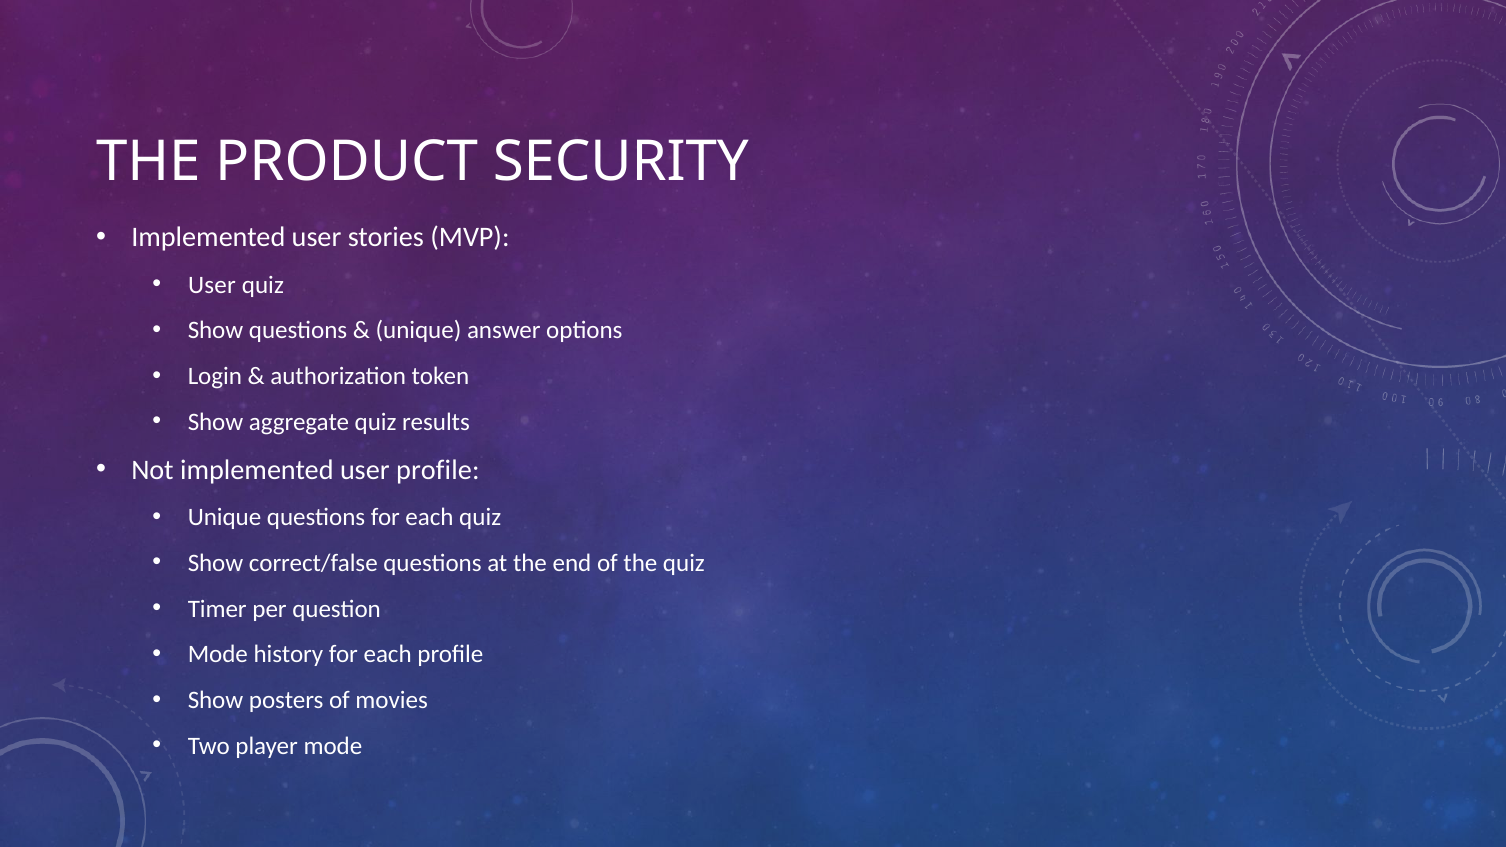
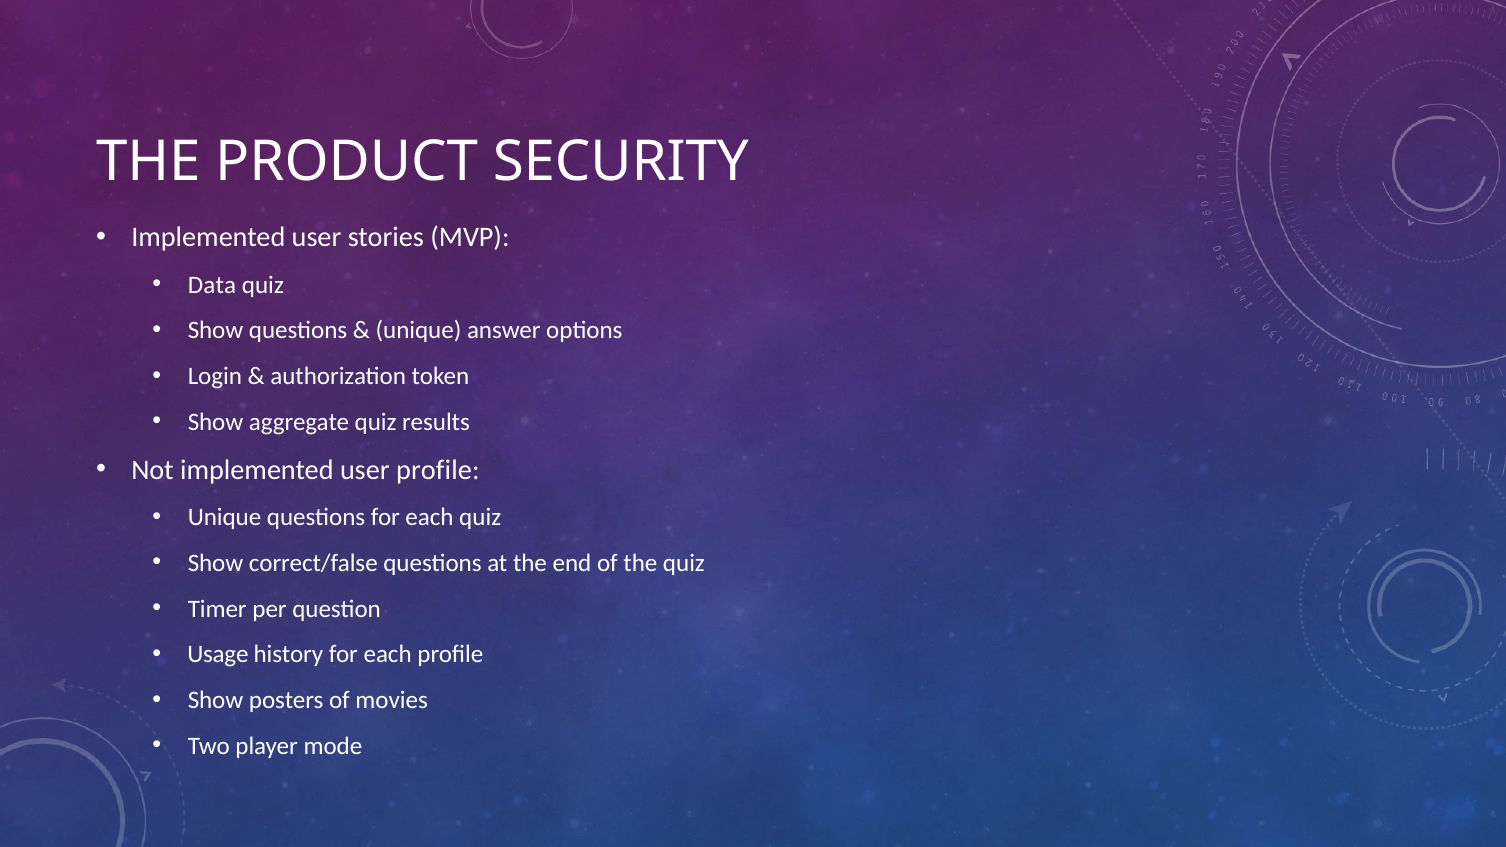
User: User -> Data (212, 285)
Mode: Mode -> Usage (218, 655)
